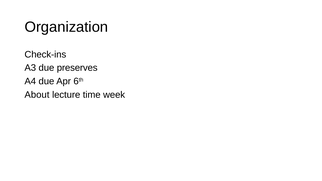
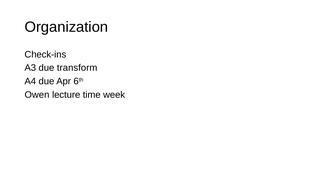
preserves: preserves -> transform (77, 68)
About: About -> Owen (37, 95)
